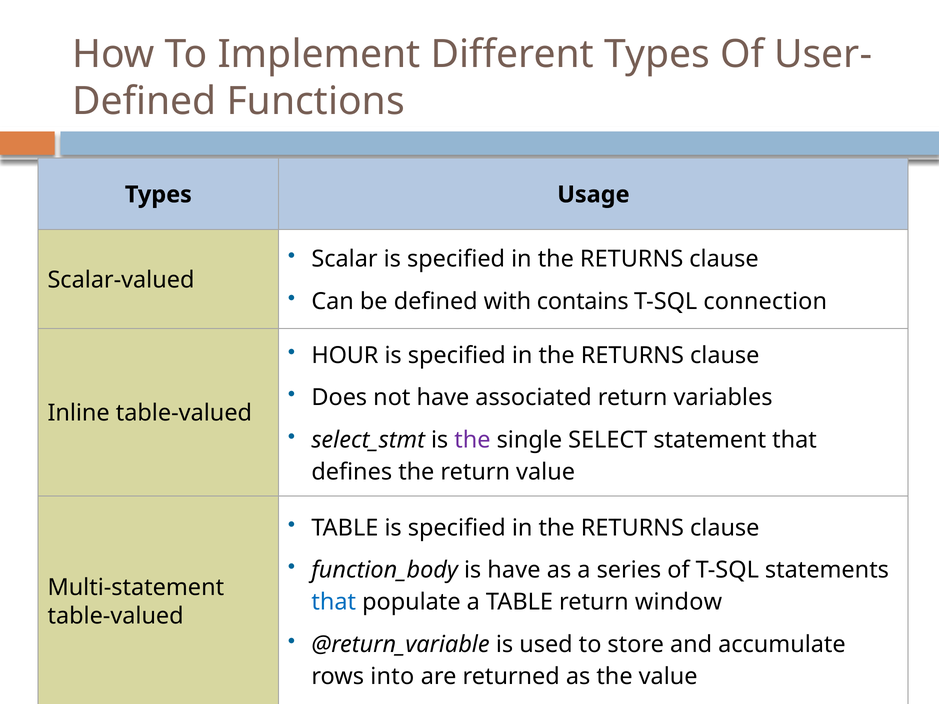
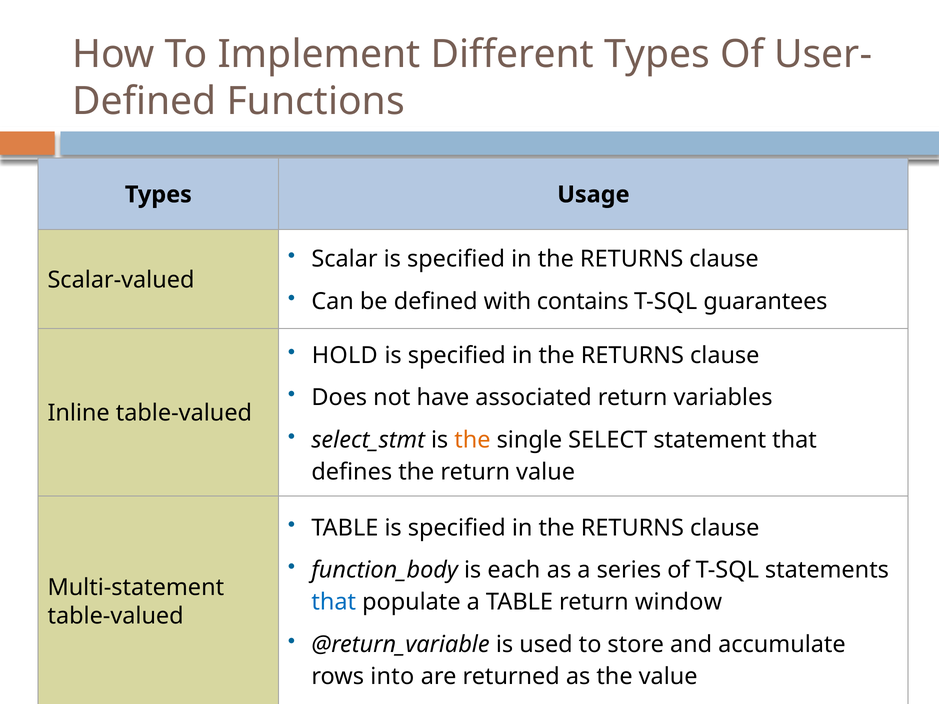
connection: connection -> guarantees (765, 302)
HOUR: HOUR -> HOLD (345, 355)
the colour: purple -> orange (472, 440)
is have: have -> each (514, 570)
